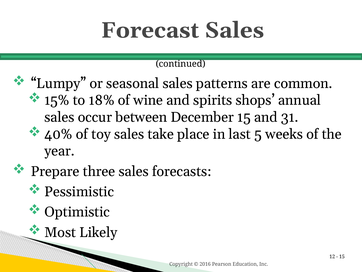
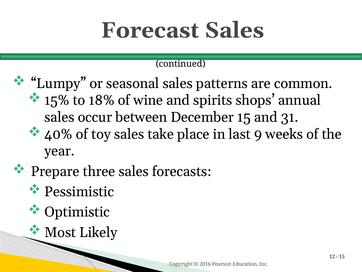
5: 5 -> 9 (258, 134)
